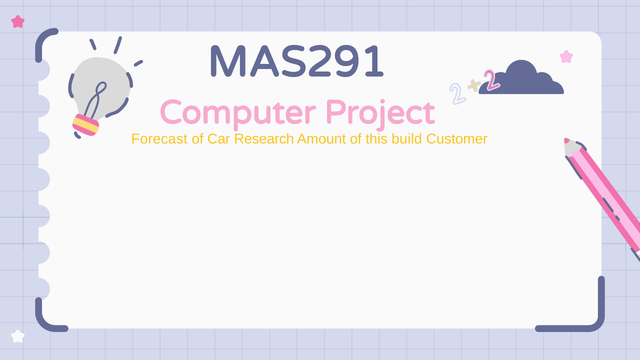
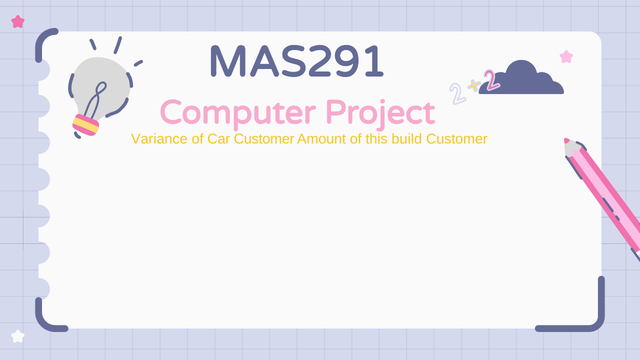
Forecast: Forecast -> Variance (159, 139)
Car Research: Research -> Customer (264, 139)
